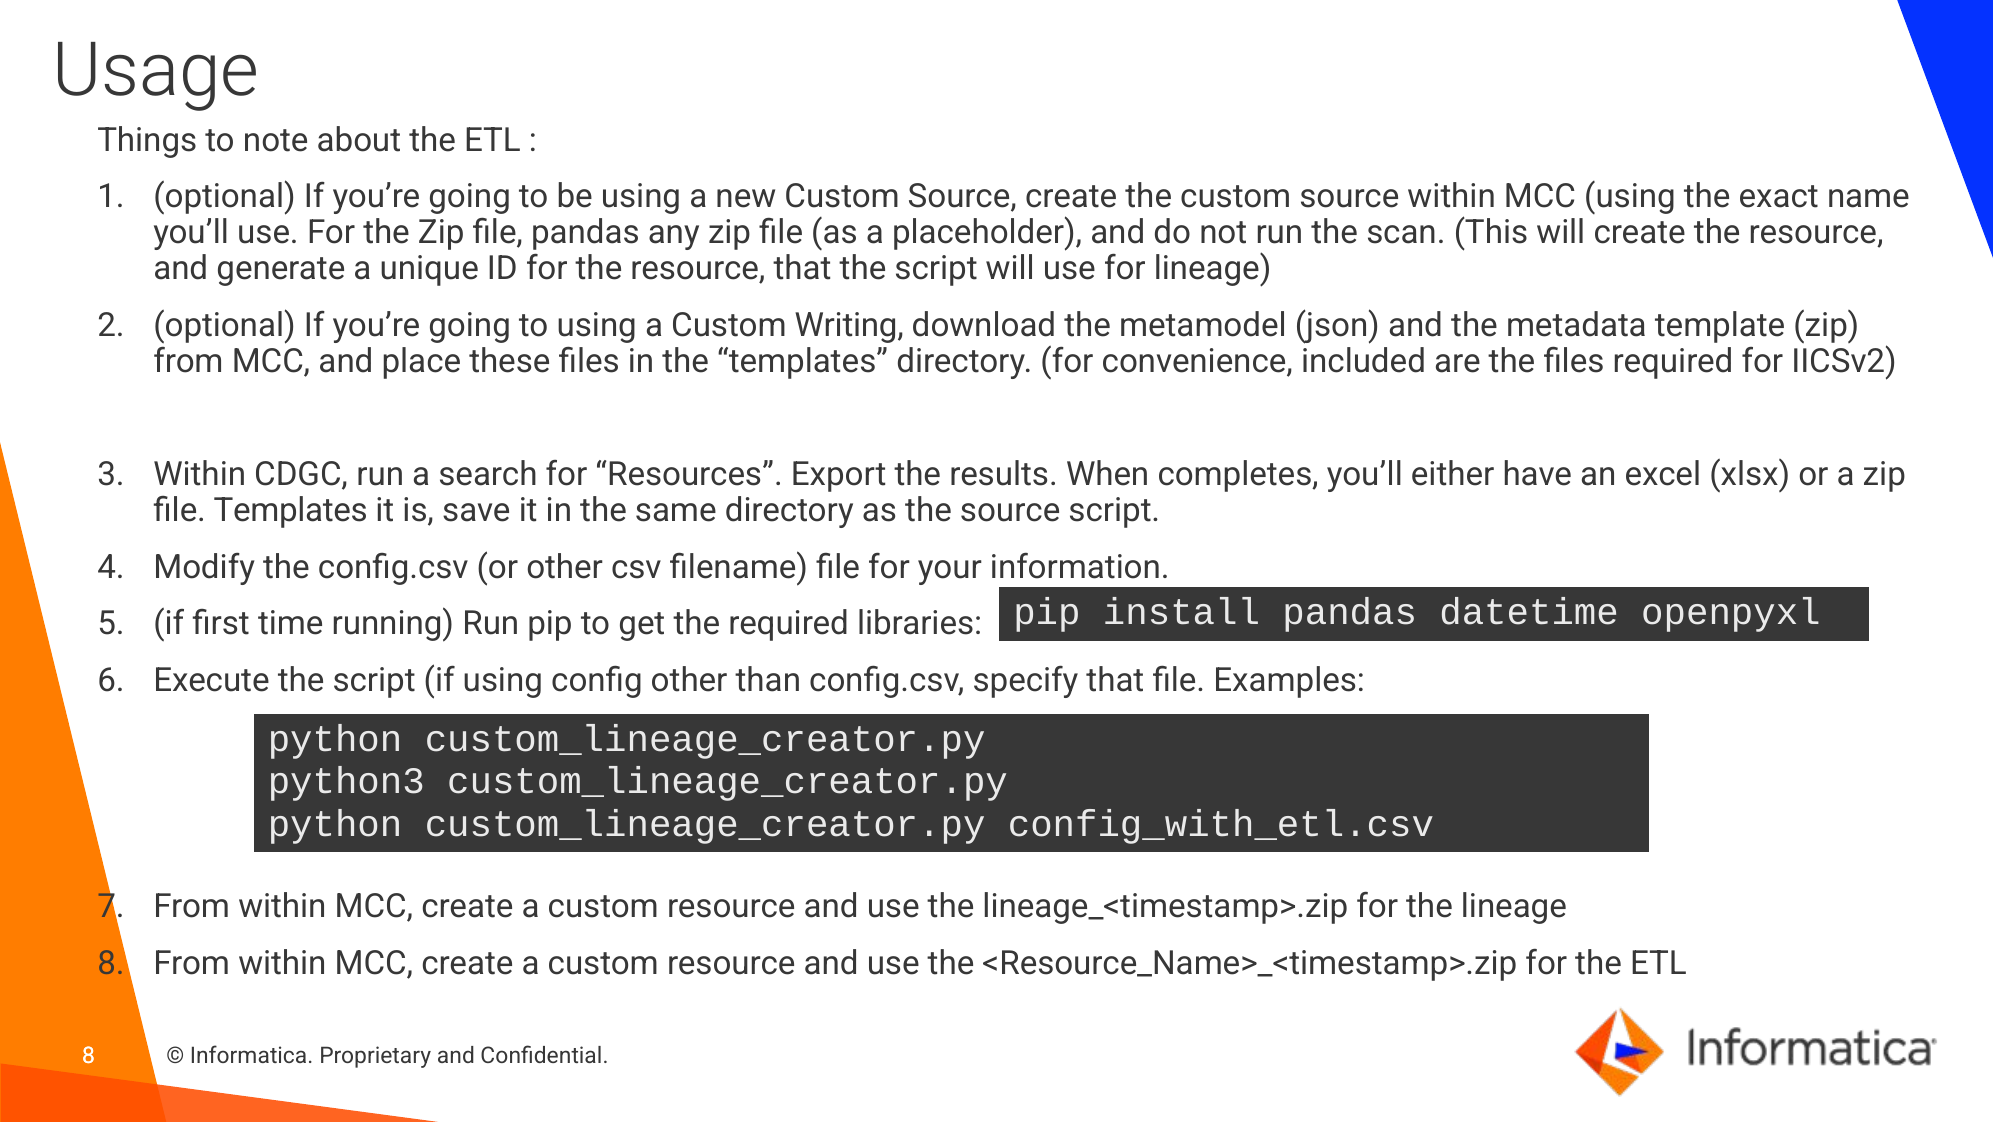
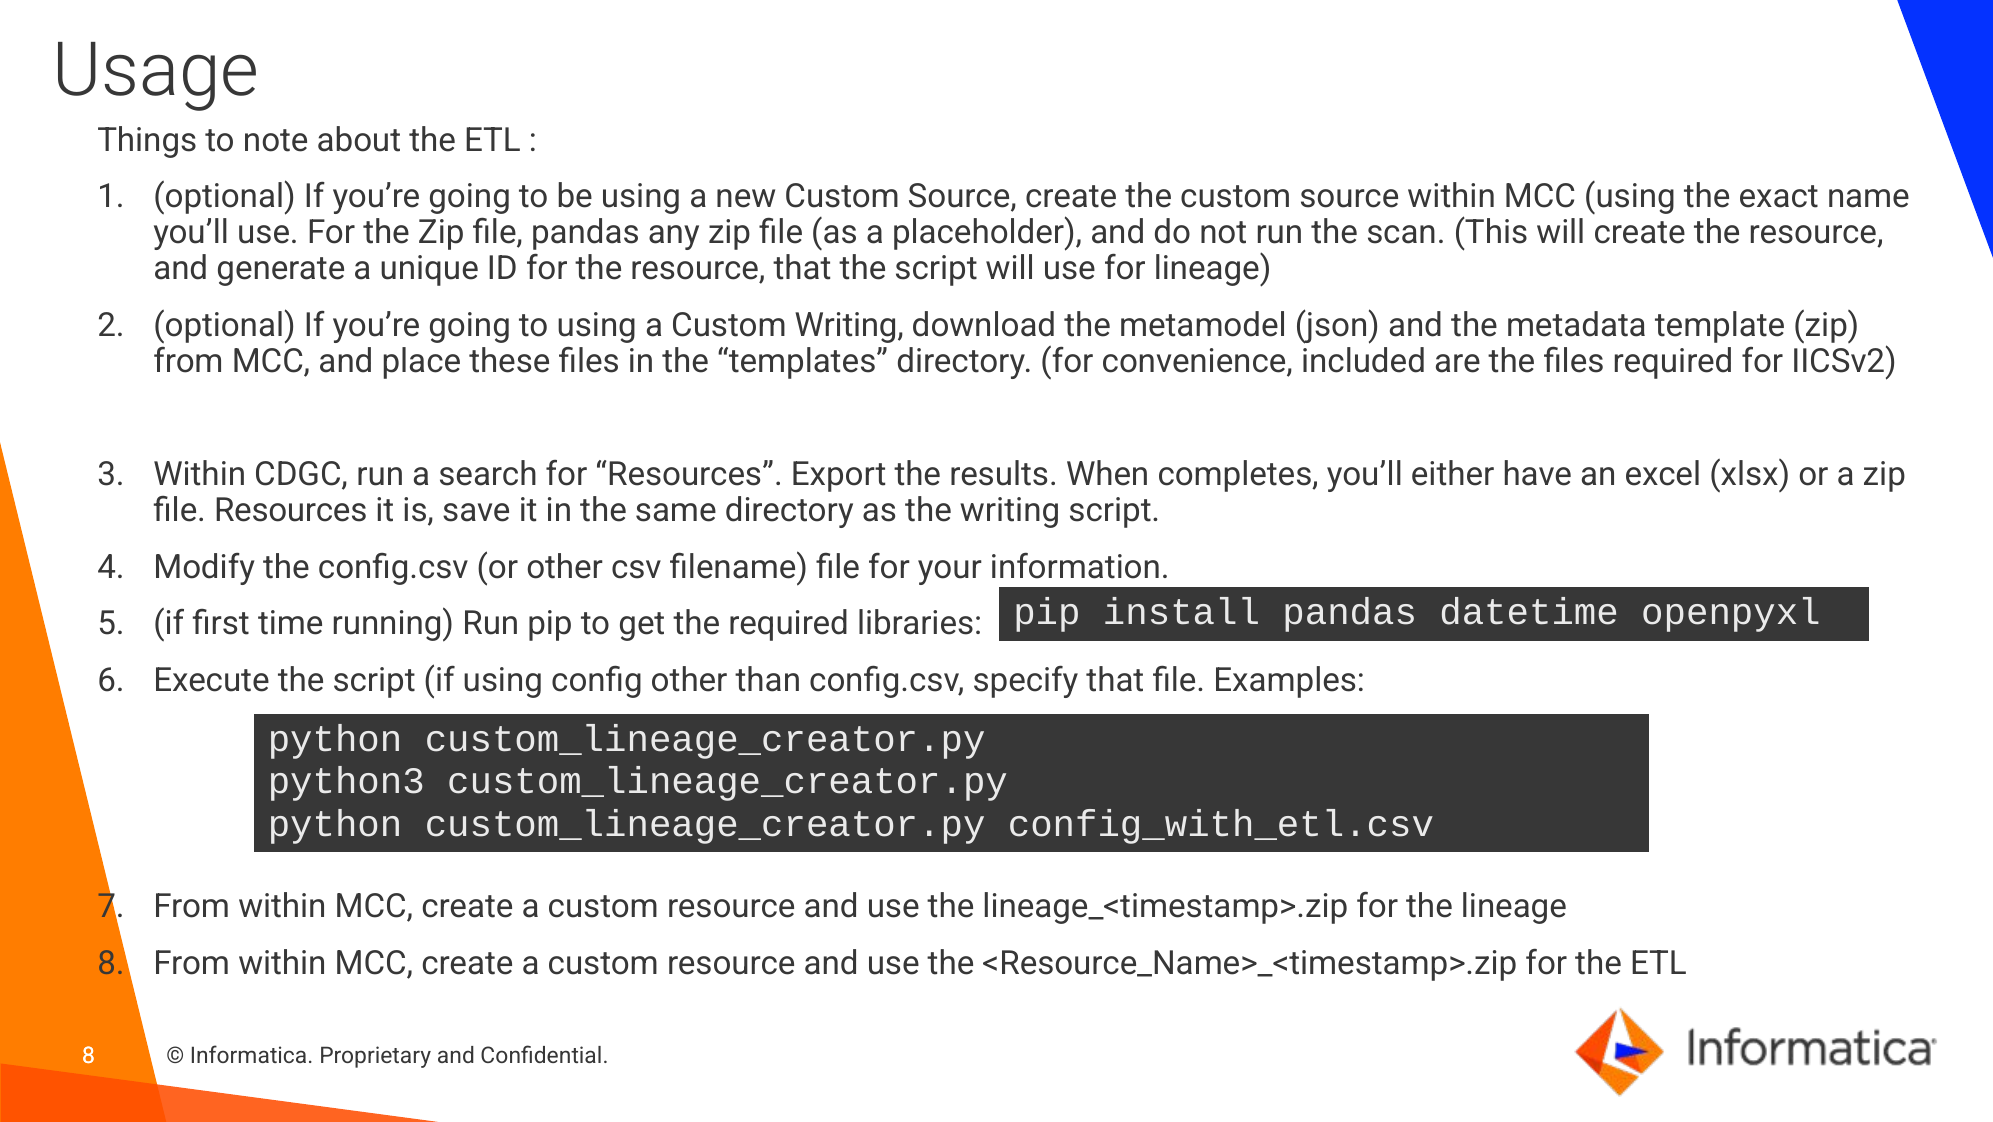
file Templates: Templates -> Resources (291, 510)
the source: source -> writing (1010, 510)
